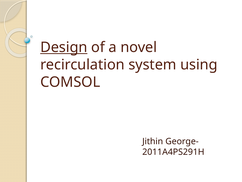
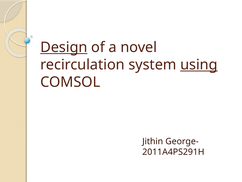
using underline: none -> present (199, 65)
